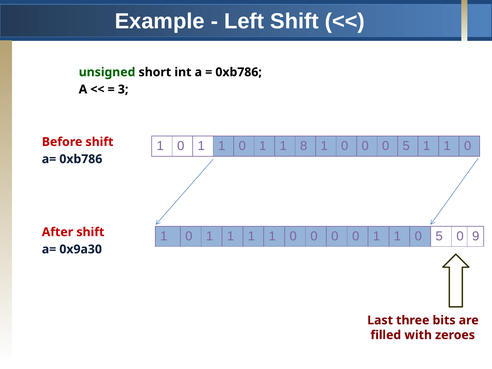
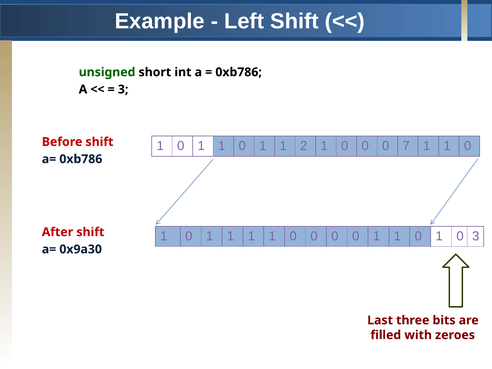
8: 8 -> 2 (304, 146)
0 0 5: 5 -> 7 (406, 146)
5: 5 -> 1 (439, 236)
0 9: 9 -> 3 (476, 236)
